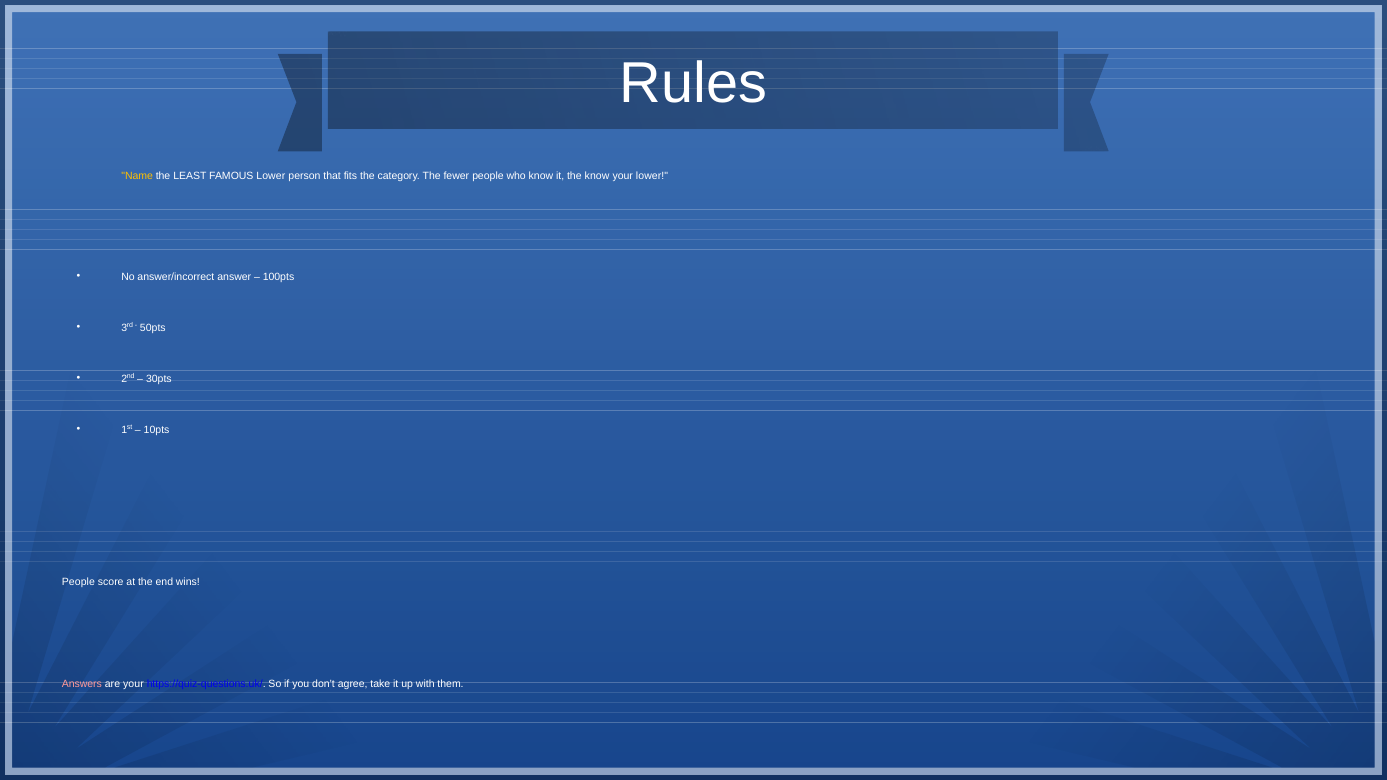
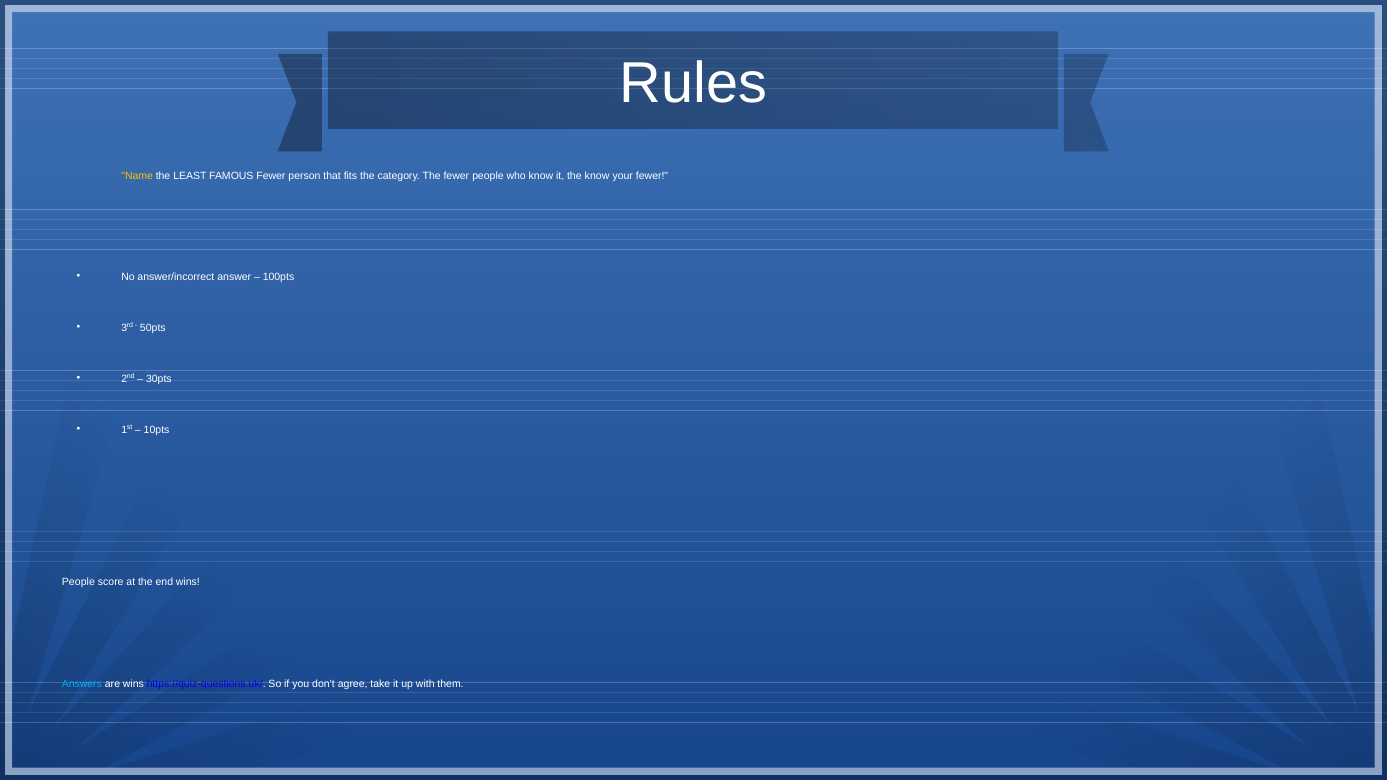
FAMOUS Lower: Lower -> Fewer (271, 176)
your lower: lower -> fewer (652, 176)
Answers colour: pink -> light blue (82, 684)
are your: your -> wins (133, 684)
